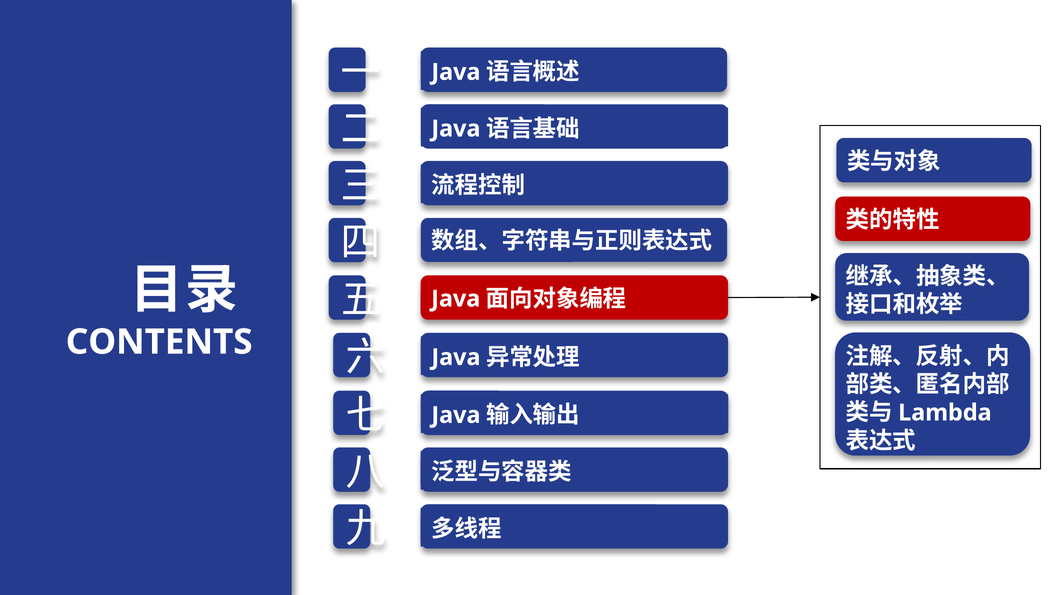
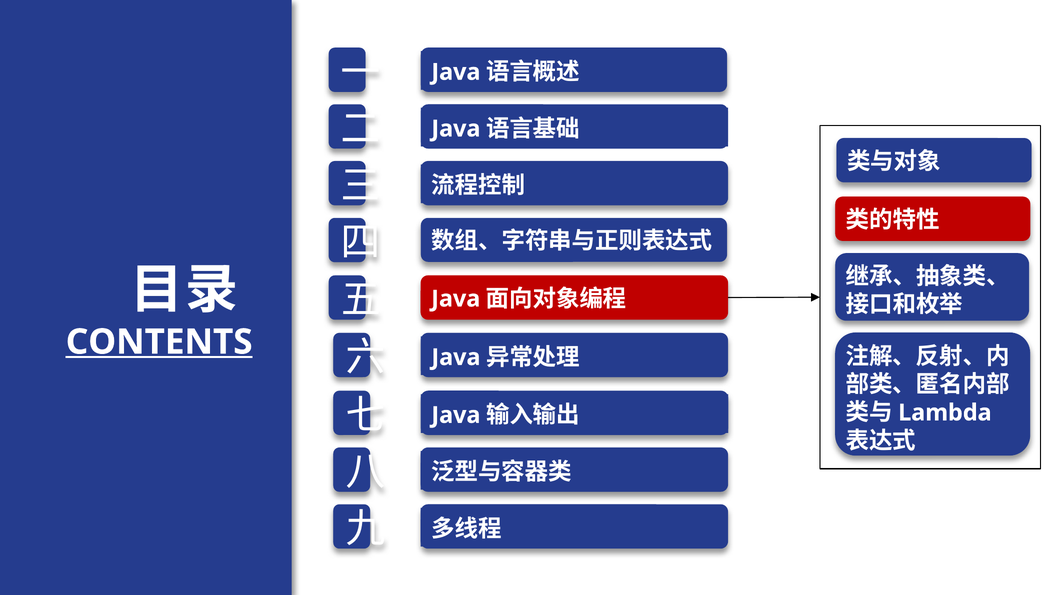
CONTENTS underline: none -> present (159, 342)
